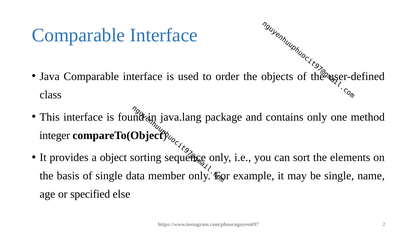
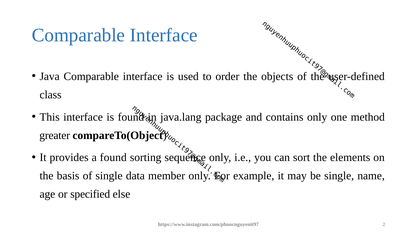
integer: integer -> greater (55, 135)
a object: object -> found (113, 157)
